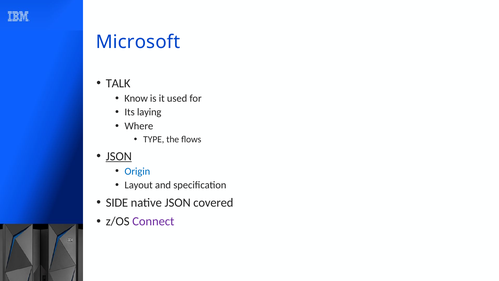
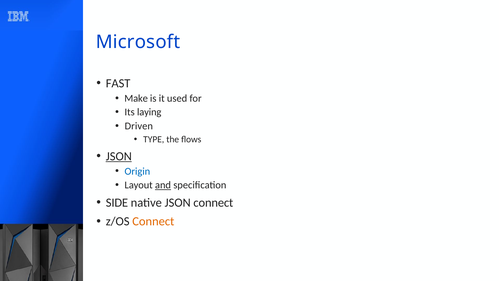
TALK: TALK -> FAST (118, 83)
Know: Know -> Make (136, 98)
Where: Where -> Driven (139, 126)
and underline: none -> present (163, 185)
JSON covered: covered -> connect (213, 202)
Connect colour: purple -> orange (153, 221)
